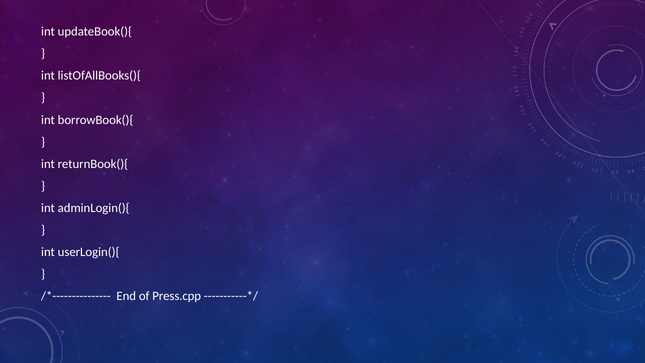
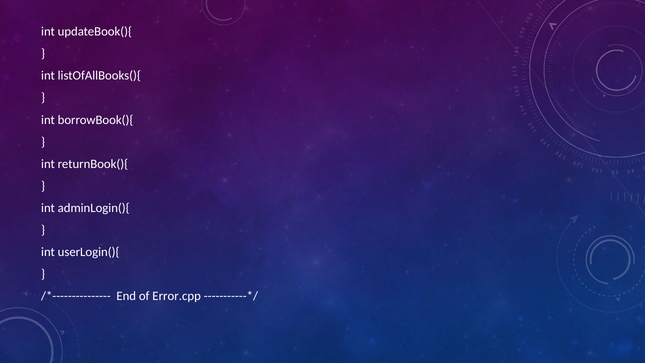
Press.cpp: Press.cpp -> Error.cpp (177, 296)
